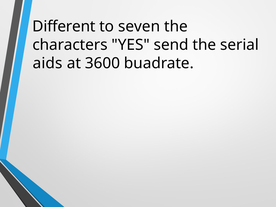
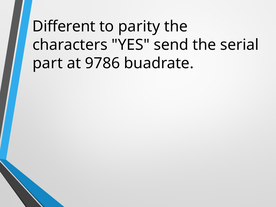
seven: seven -> parity (139, 26)
aids: aids -> part (48, 63)
3600: 3600 -> 9786 (102, 63)
